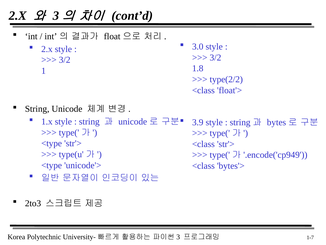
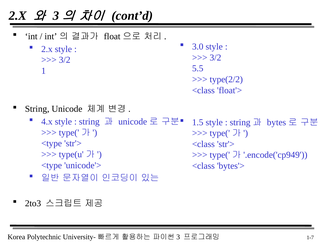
1.8: 1.8 -> 5.5 (198, 68)
1.x: 1.x -> 4.x (47, 121)
3.9: 3.9 -> 1.5 (198, 122)
